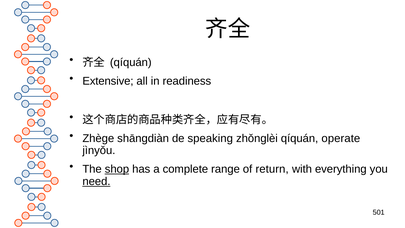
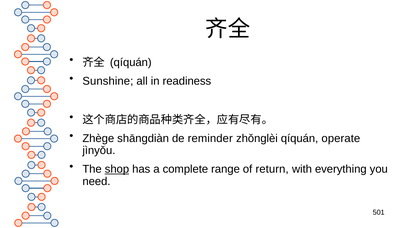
Extensive: Extensive -> Sunshine (108, 81)
speaking: speaking -> reminder (210, 138)
need underline: present -> none (96, 181)
